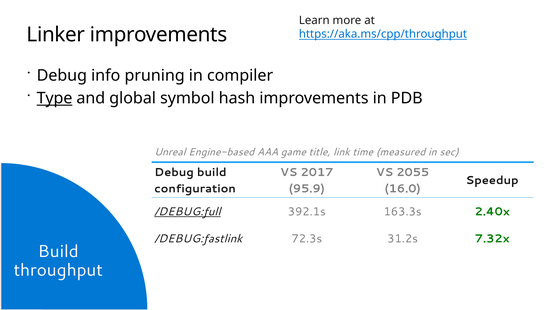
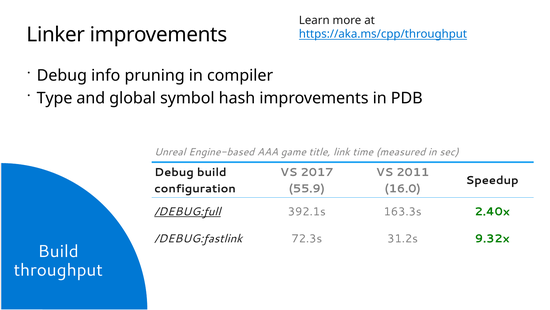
Type underline: present -> none (55, 98)
2055: 2055 -> 2011 (413, 172)
95.9: 95.9 -> 55.9 (307, 188)
7.32x: 7.32x -> 9.32x (492, 238)
